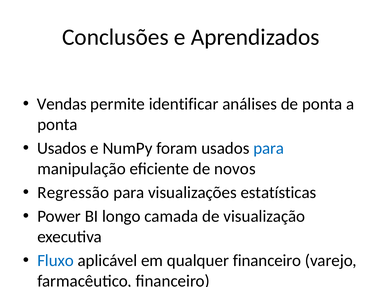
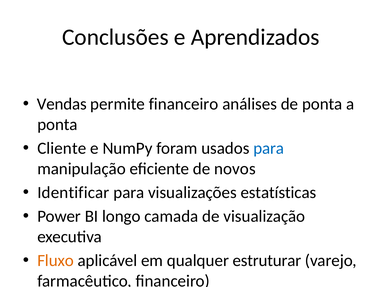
permite identificar: identificar -> financeiro (184, 104)
Usados: Usados -> Cliente (62, 148)
Regressão: Regressão -> Identificar (73, 192)
Fluxo colour: blue -> orange (56, 260)
qualquer financeiro: financeiro -> estruturar (267, 260)
